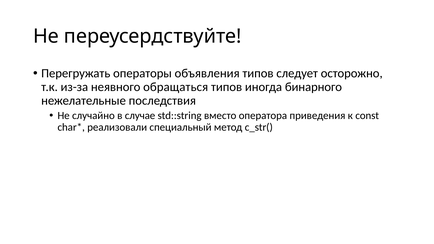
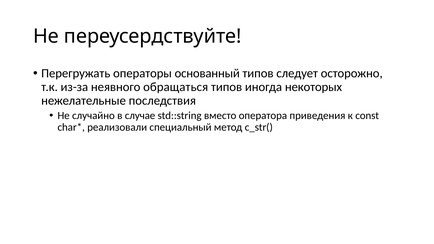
объявления: объявления -> основанный (207, 73)
бинарного: бинарного -> некоторых (313, 87)
